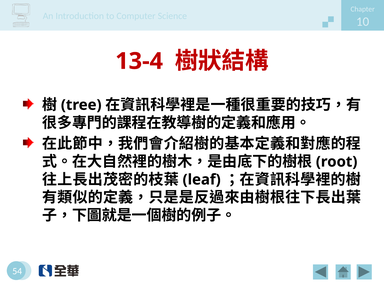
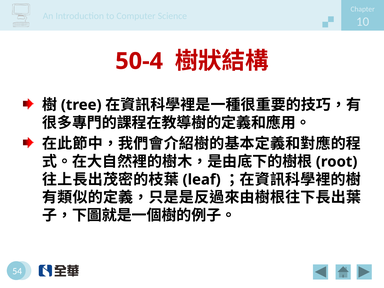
13-4: 13-4 -> 50-4 (139, 61)
